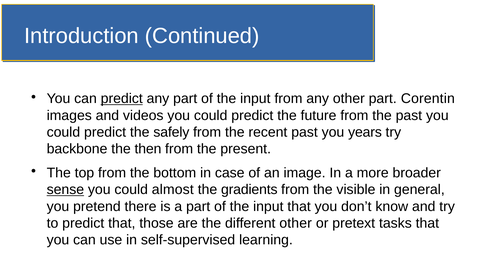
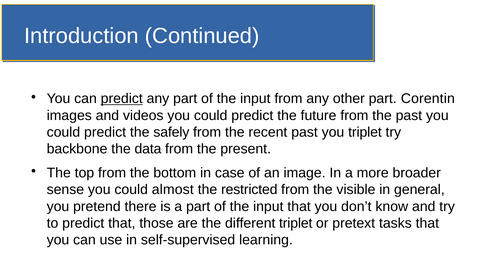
you years: years -> triplet (365, 132)
then: then -> data (148, 149)
sense underline: present -> none (65, 190)
gradients: gradients -> restricted (249, 190)
different other: other -> triplet (296, 223)
